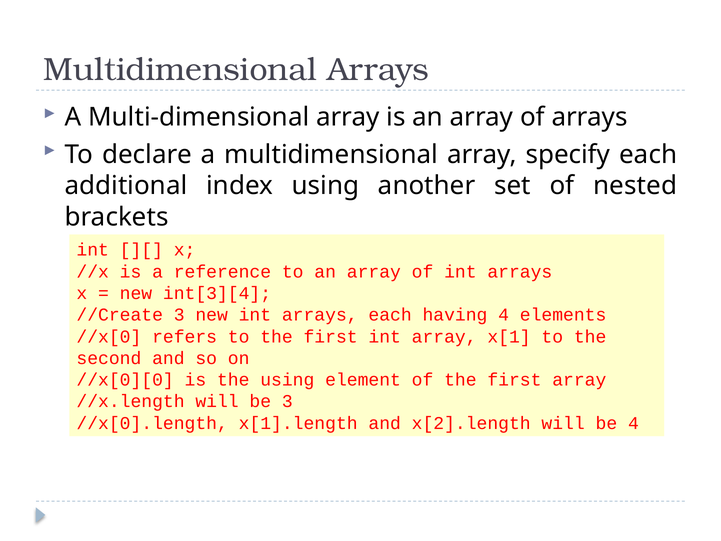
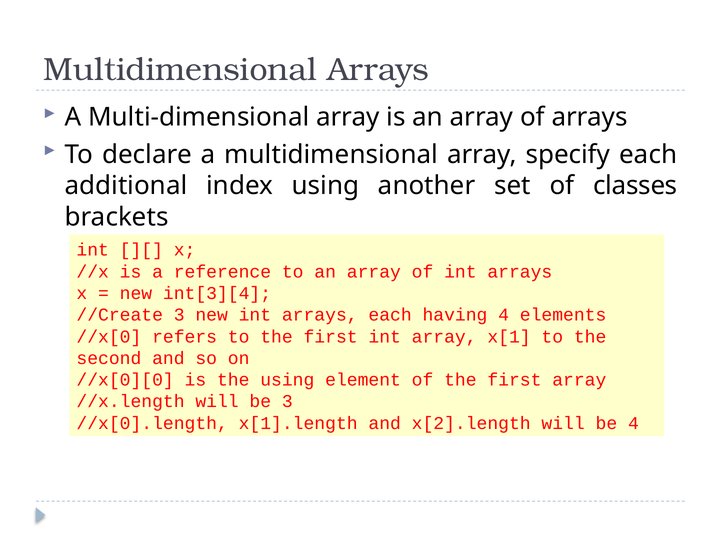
nested: nested -> classes (635, 186)
